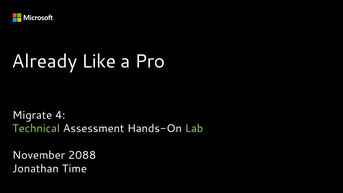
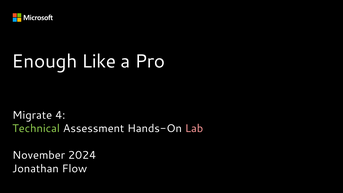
Already: Already -> Enough (45, 61)
Lab colour: light green -> pink (194, 129)
2088: 2088 -> 2024 (82, 155)
Time: Time -> Flow (74, 169)
